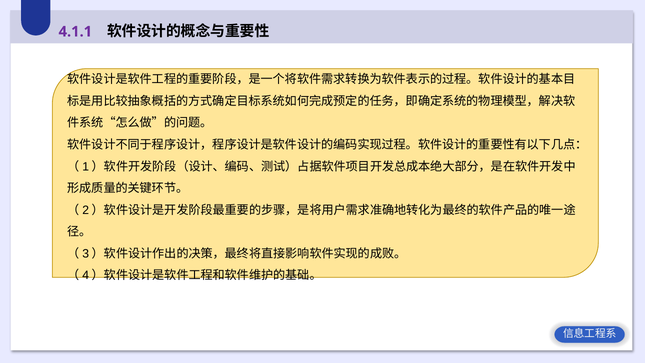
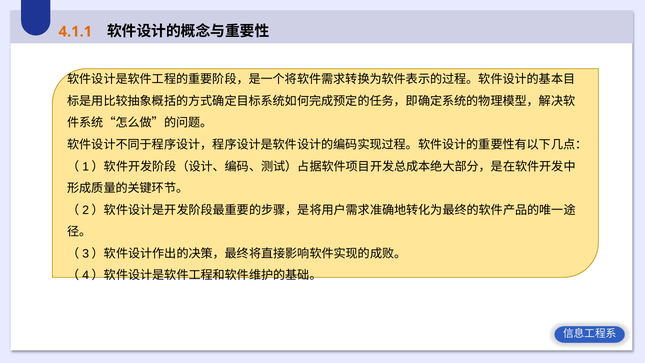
4.1.1 colour: purple -> orange (75, 32)
